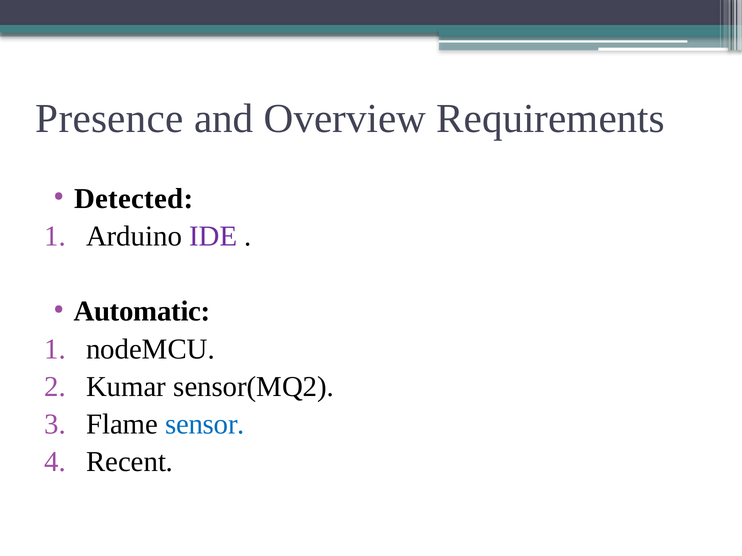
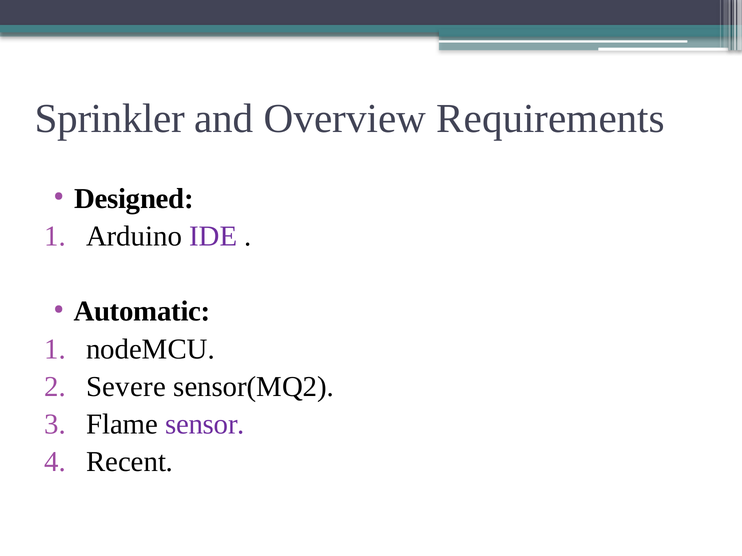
Presence: Presence -> Sprinkler (110, 119)
Detected: Detected -> Designed (134, 199)
Kumar: Kumar -> Severe (126, 387)
sensor colour: blue -> purple (205, 425)
